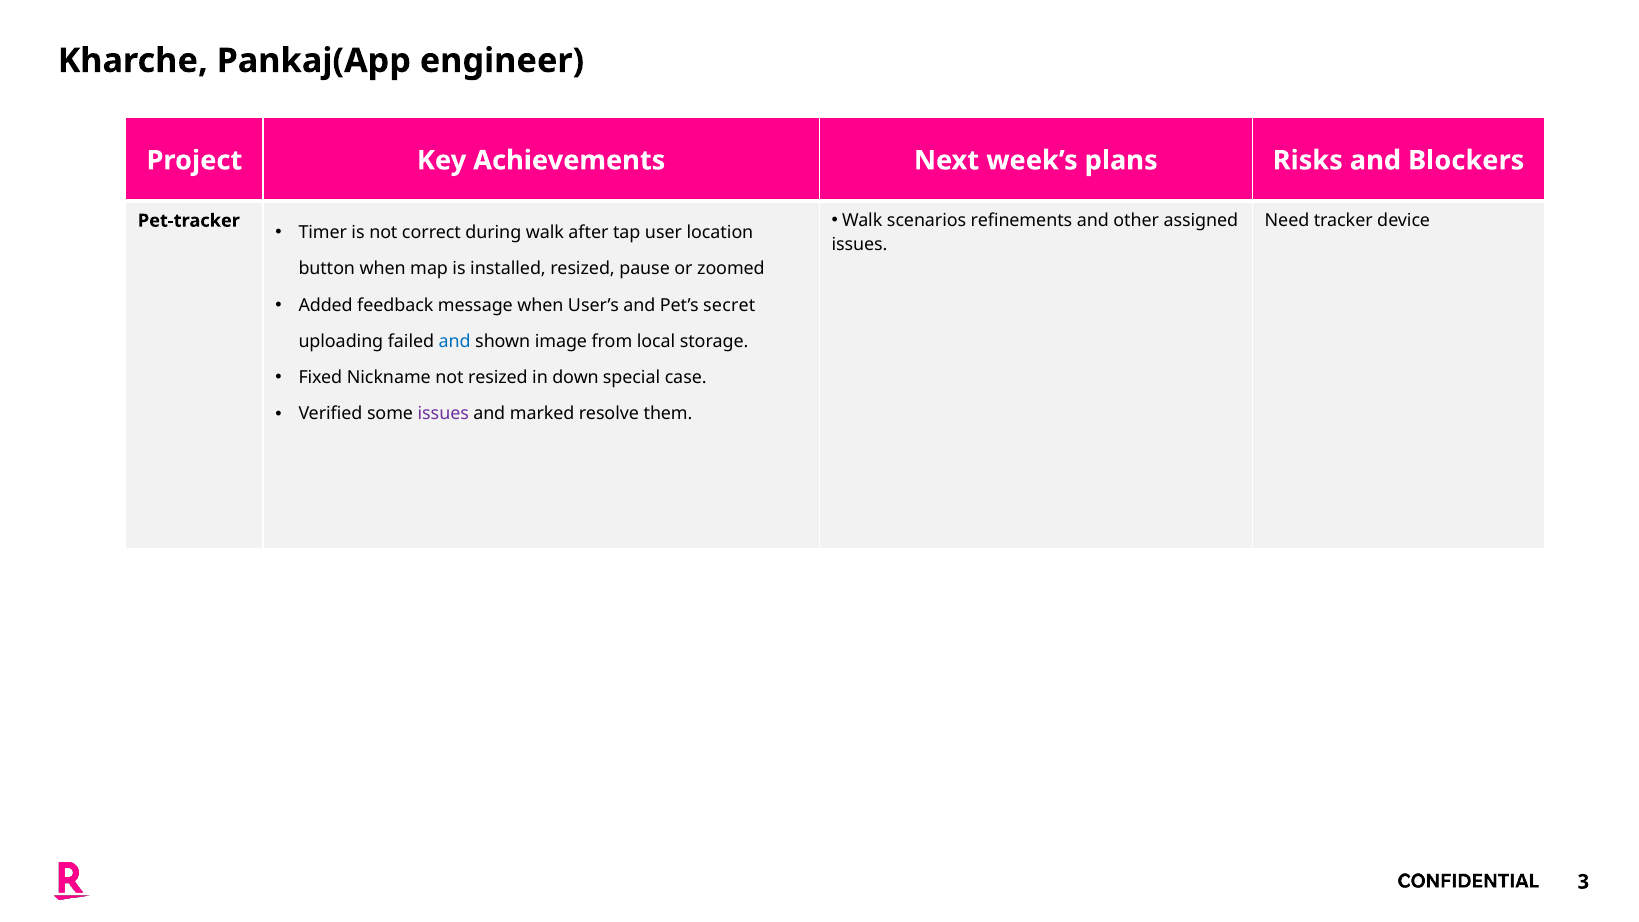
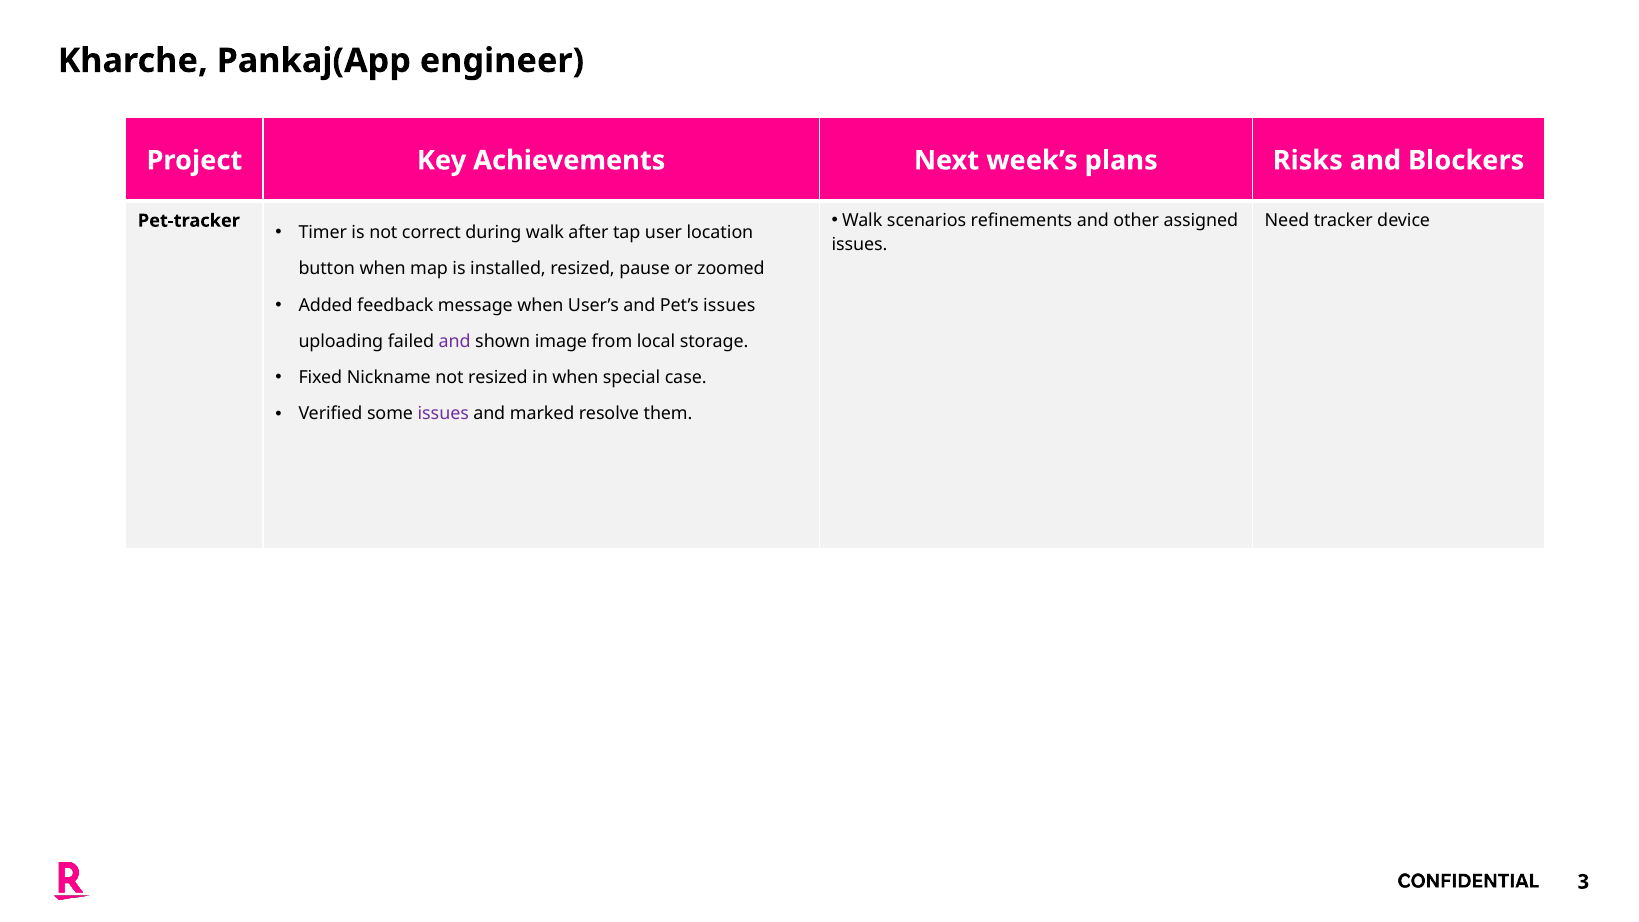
Pet’s secret: secret -> issues (729, 305)
and colour: blue -> purple (455, 341)
in down: down -> when (575, 378)
